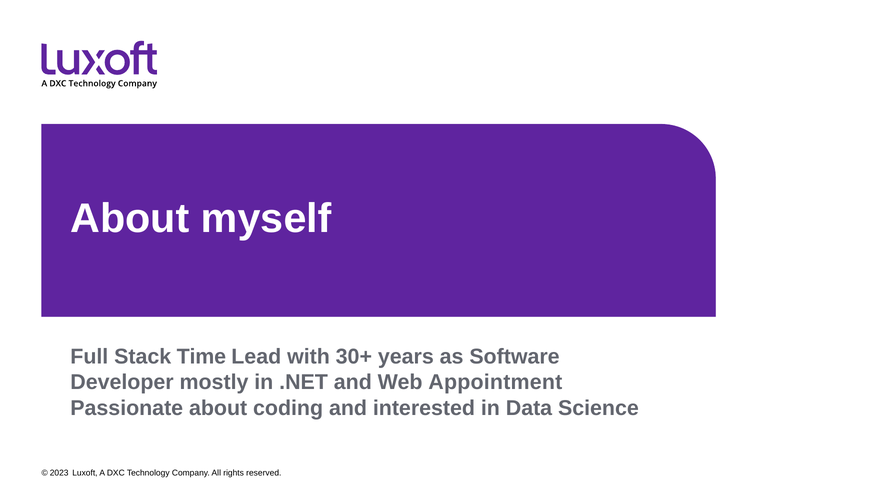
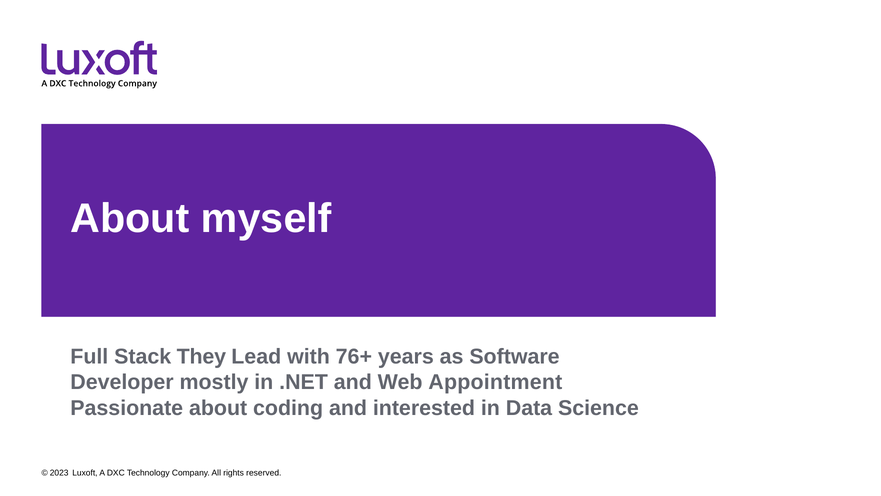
Time: Time -> They (201, 356)
30+: 30+ -> 76+ (354, 356)
